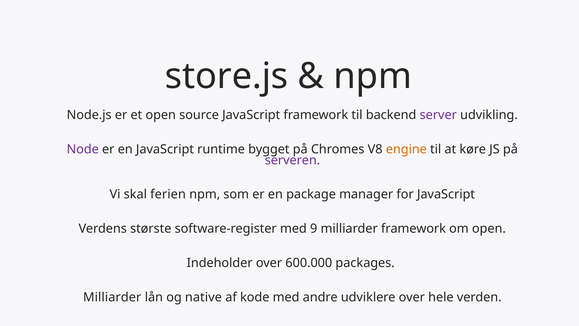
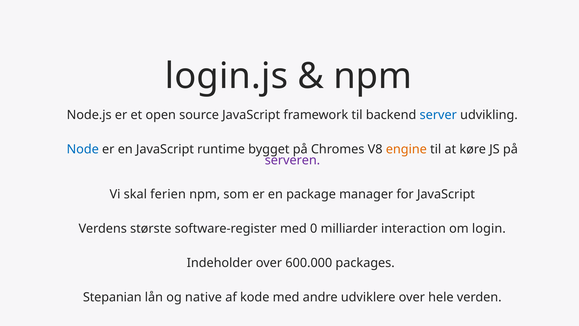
store.js: store.js -> login.js (226, 76)
server colour: purple -> blue (438, 115)
Node colour: purple -> blue (83, 149)
9: 9 -> 0 (314, 229)
milliarder framework: framework -> interaction (413, 229)
om open: open -> login (489, 229)
Milliarder: Milliarder -> Stepanian (112, 297)
